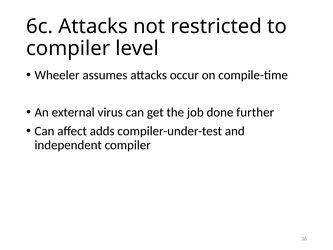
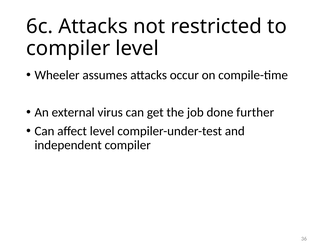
affect adds: adds -> level (102, 131)
